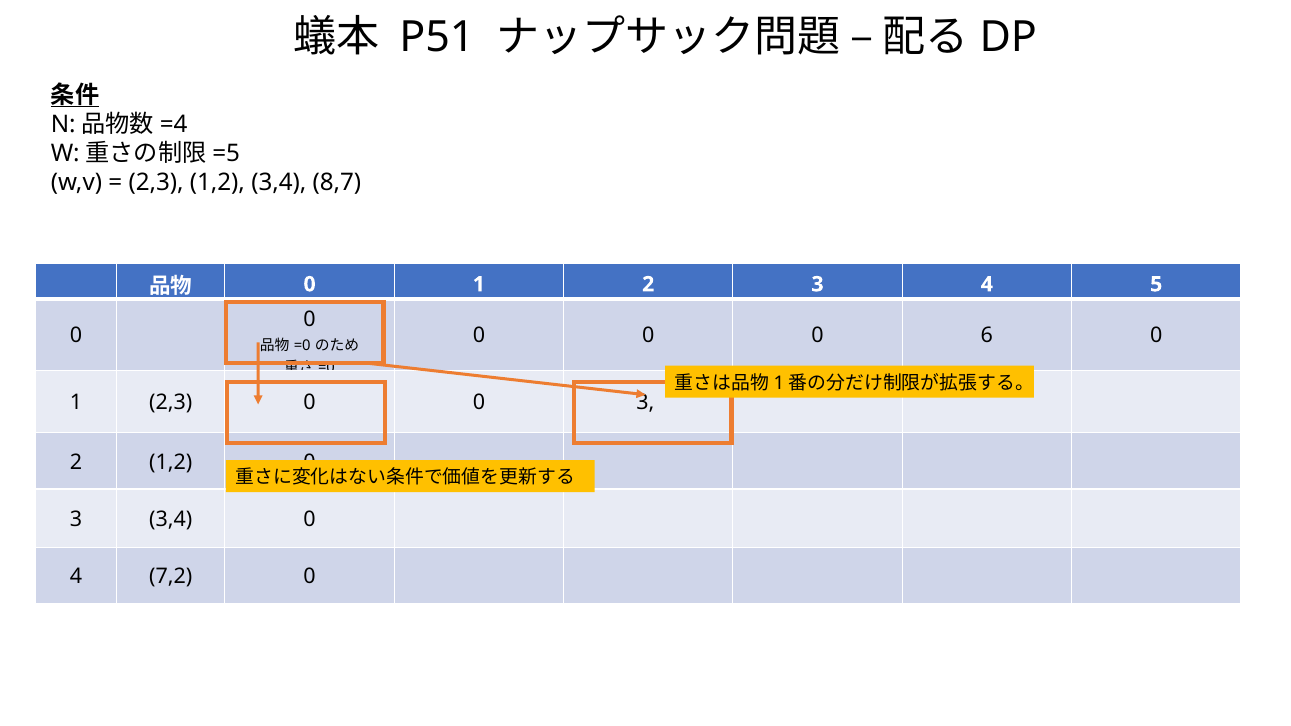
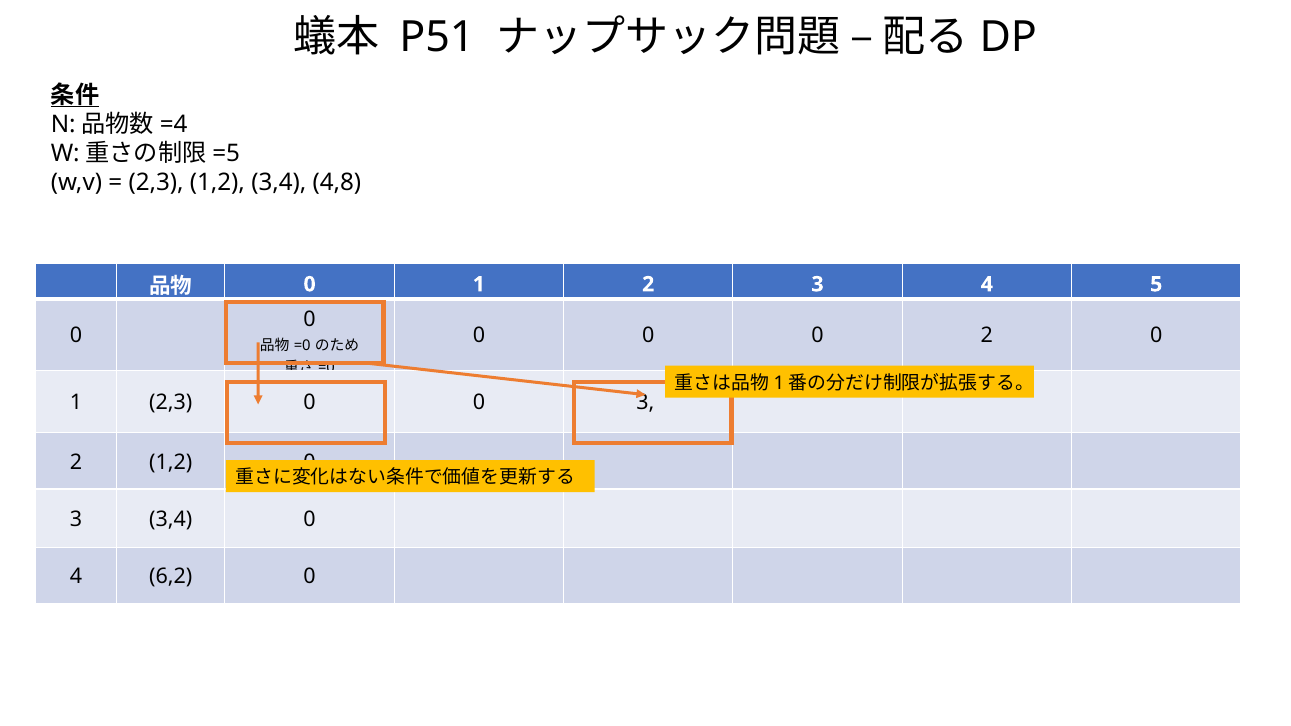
8,7: 8,7 -> 4,8 (337, 182)
0 6: 6 -> 2 (987, 336)
7,2: 7,2 -> 6,2 (171, 577)
